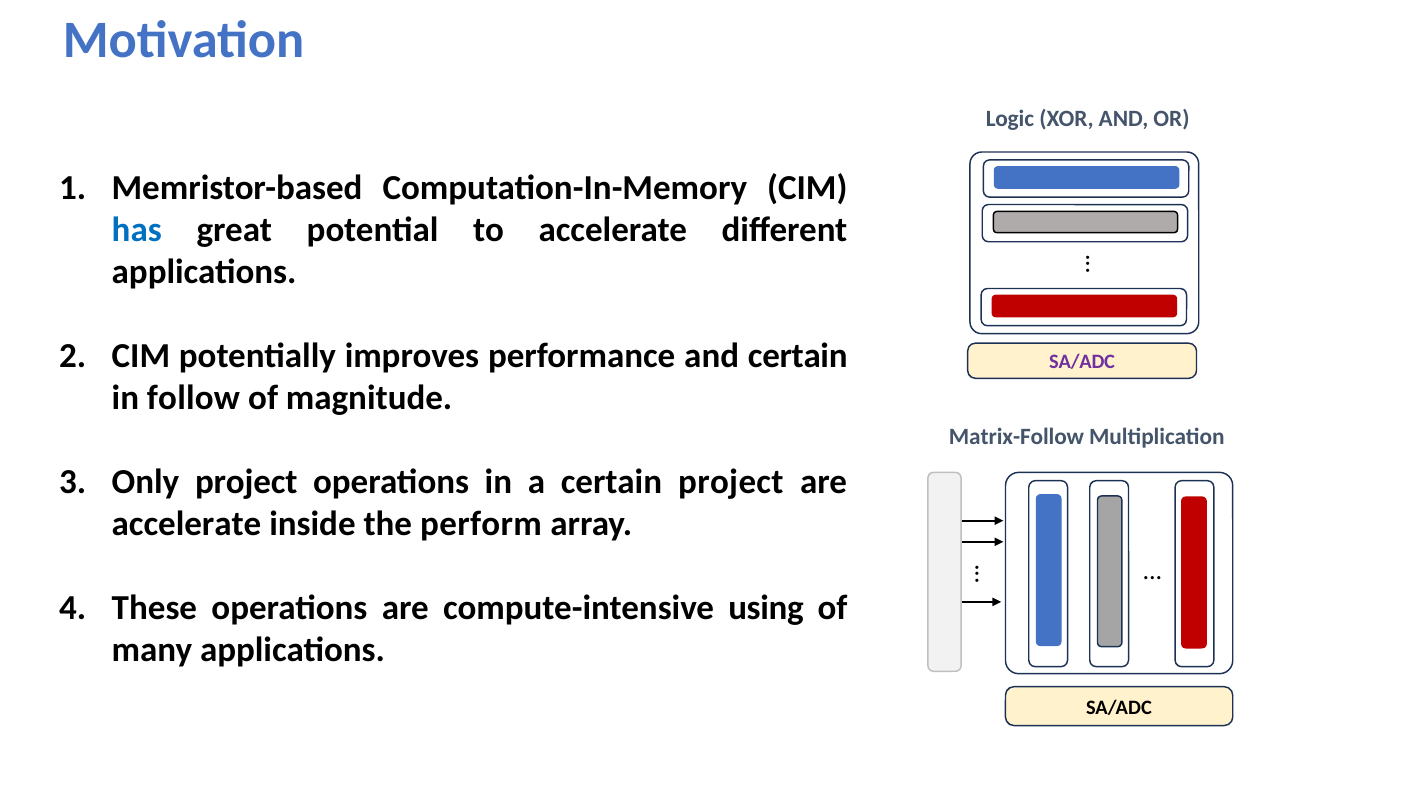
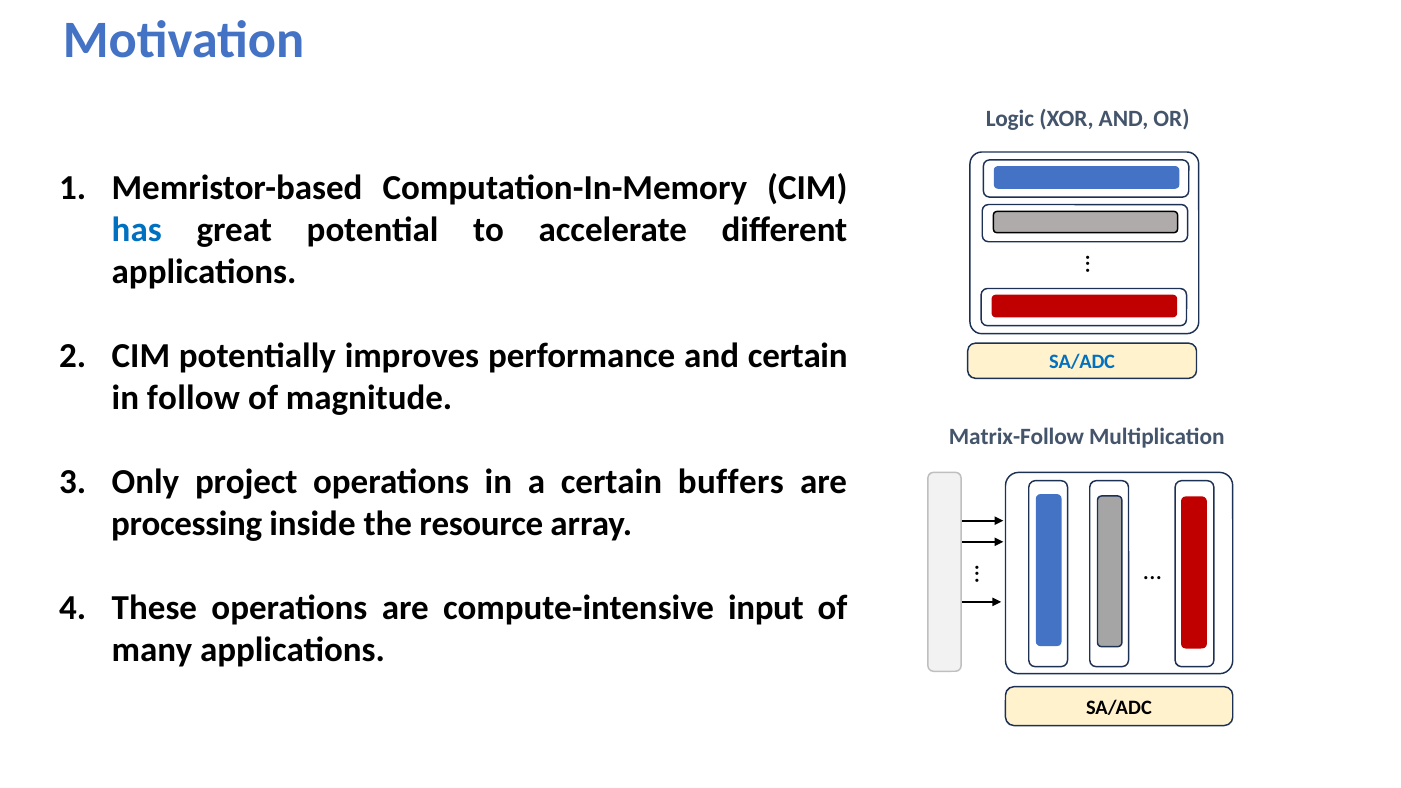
SA/ADC colour: purple -> blue (1082, 362)
certain project: project -> buffers (731, 482)
accelerate: accelerate -> processing (187, 524)
perform: perform -> resource (481, 524)
using: using -> input (766, 608)
